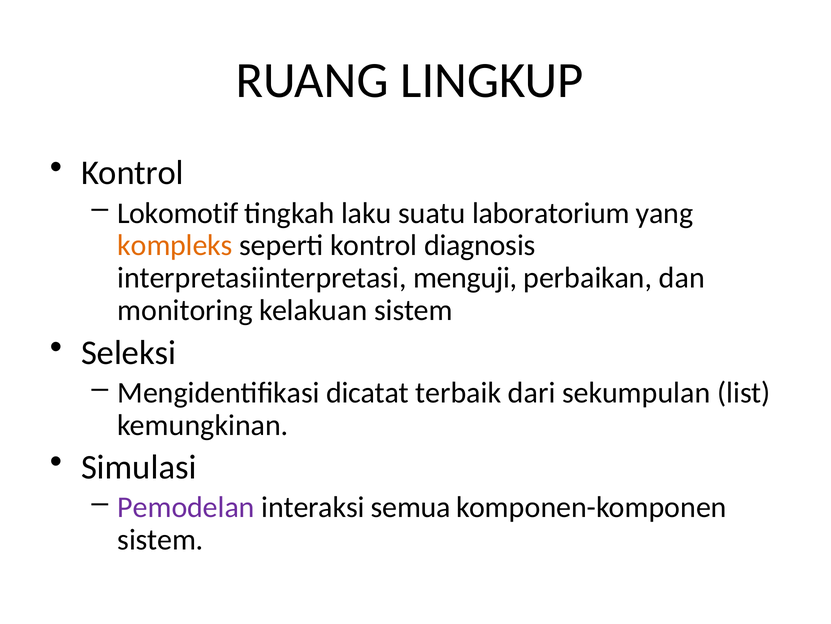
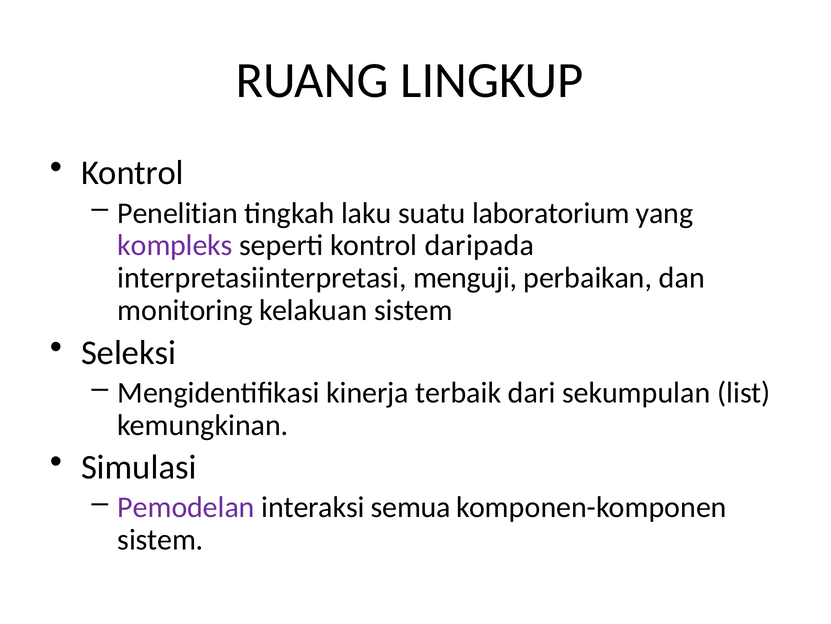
Lokomotif: Lokomotif -> Penelitian (178, 213)
kompleks colour: orange -> purple (175, 245)
diagnosis: diagnosis -> daripada (479, 245)
dicatat: dicatat -> kinerja (368, 392)
